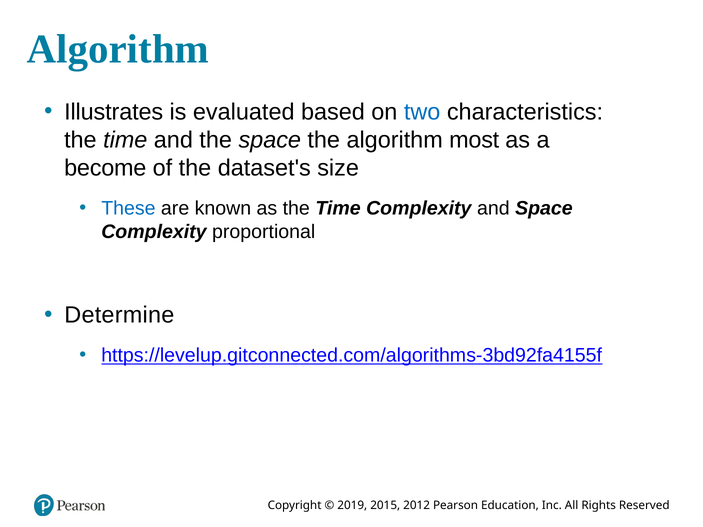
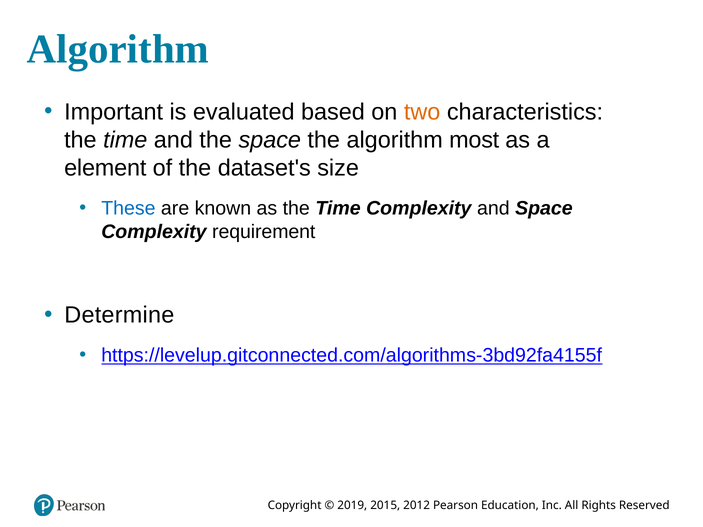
Illustrates: Illustrates -> Important (114, 112)
two colour: blue -> orange (422, 112)
become: become -> element (105, 168)
proportional: proportional -> requirement (264, 232)
